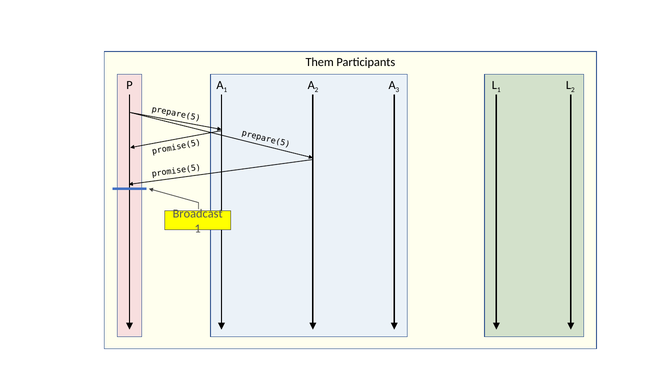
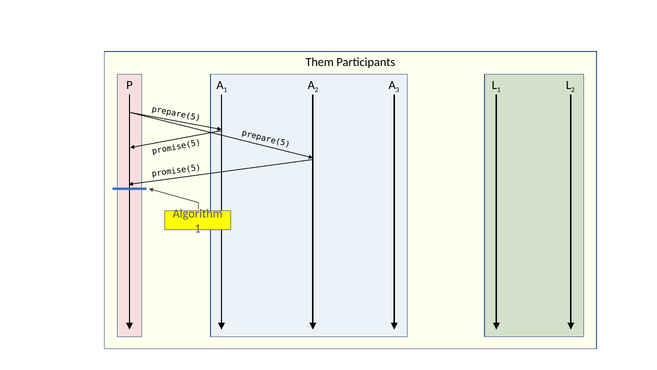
Broadcast: Broadcast -> Algorithm (198, 213)
